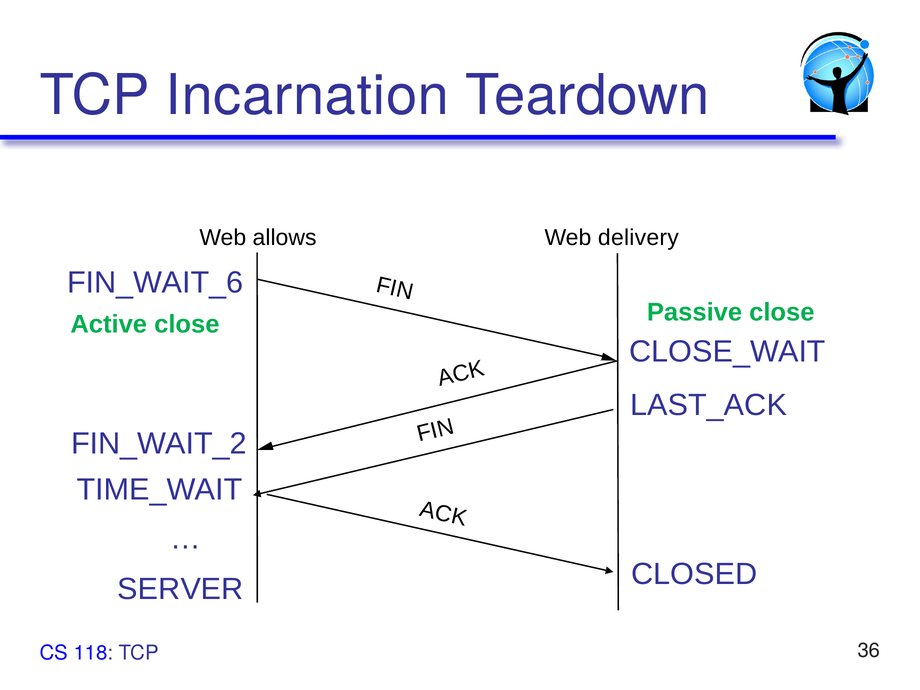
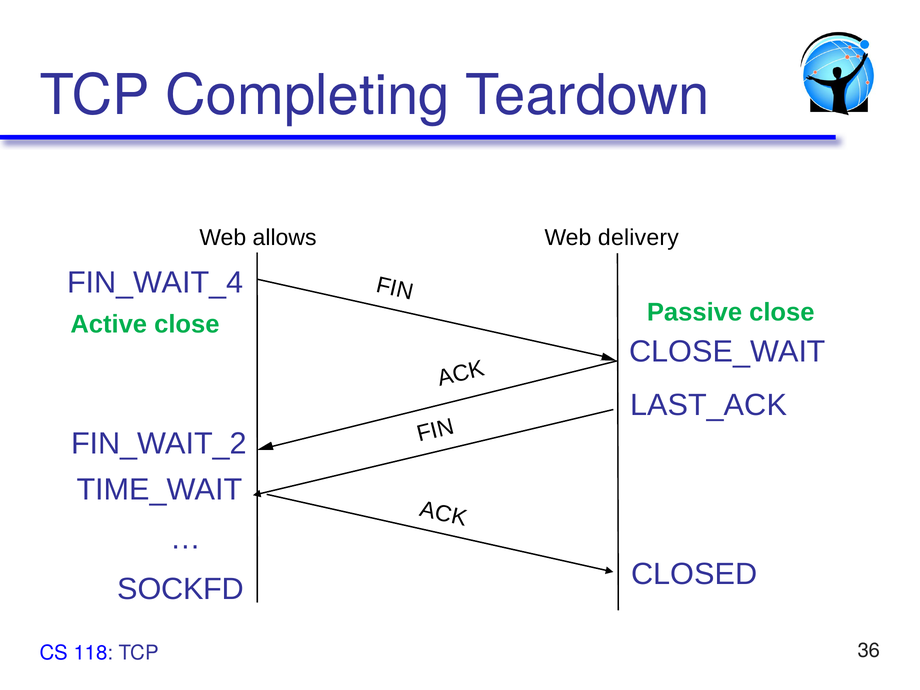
Incarnation: Incarnation -> Completing (308, 96)
FIN_WAIT_6: FIN_WAIT_6 -> FIN_WAIT_4 (155, 283)
SERVER: SERVER -> SOCKFD (181, 589)
